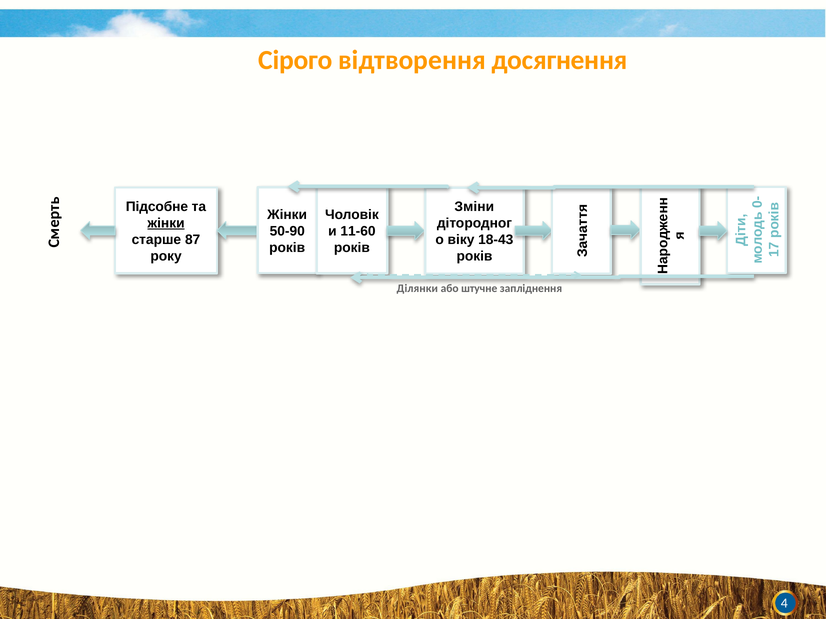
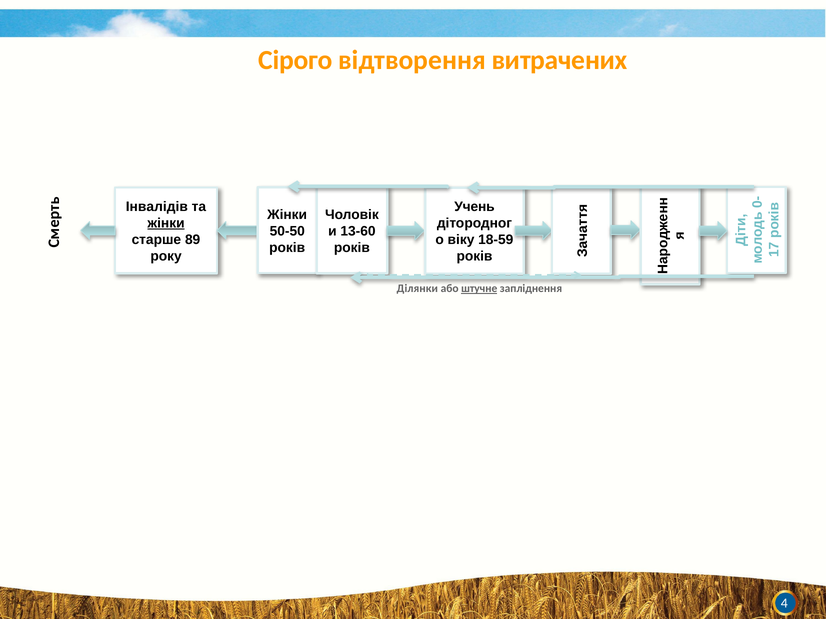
досягнення: досягнення -> витрачених (560, 60)
Підсобне: Підсобне -> Інвалідів (157, 207)
Зміни: Зміни -> Учень (474, 207)
50-90: 50-90 -> 50-50 (287, 231)
11-60: 11-60 -> 13-60 (358, 231)
87: 87 -> 89 (193, 240)
18-43: 18-43 -> 18-59 (496, 240)
штучне underline: none -> present (479, 289)
